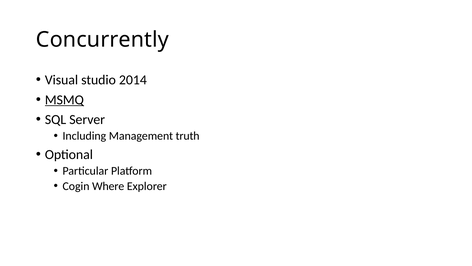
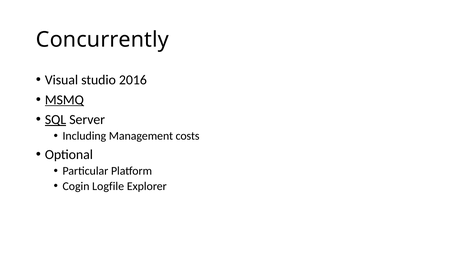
2014: 2014 -> 2016 (133, 80)
SQL underline: none -> present (55, 119)
truth: truth -> costs (188, 136)
Where: Where -> Logfile (108, 186)
